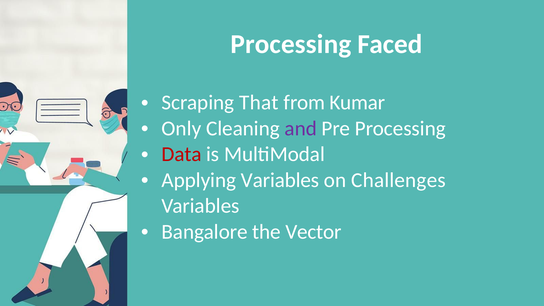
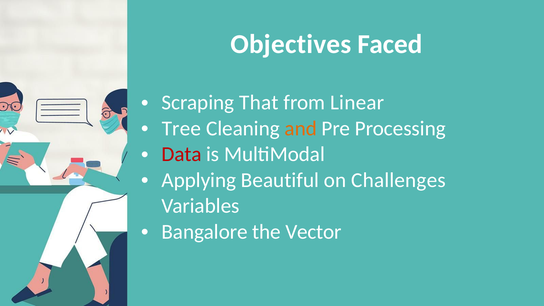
Processing: Processing -> Objectives (291, 44)
Kumar: Kumar -> Linear (357, 103)
Only: Only -> Tree (181, 128)
and colour: purple -> orange (301, 128)
Applying Variables: Variables -> Beautiful (280, 180)
